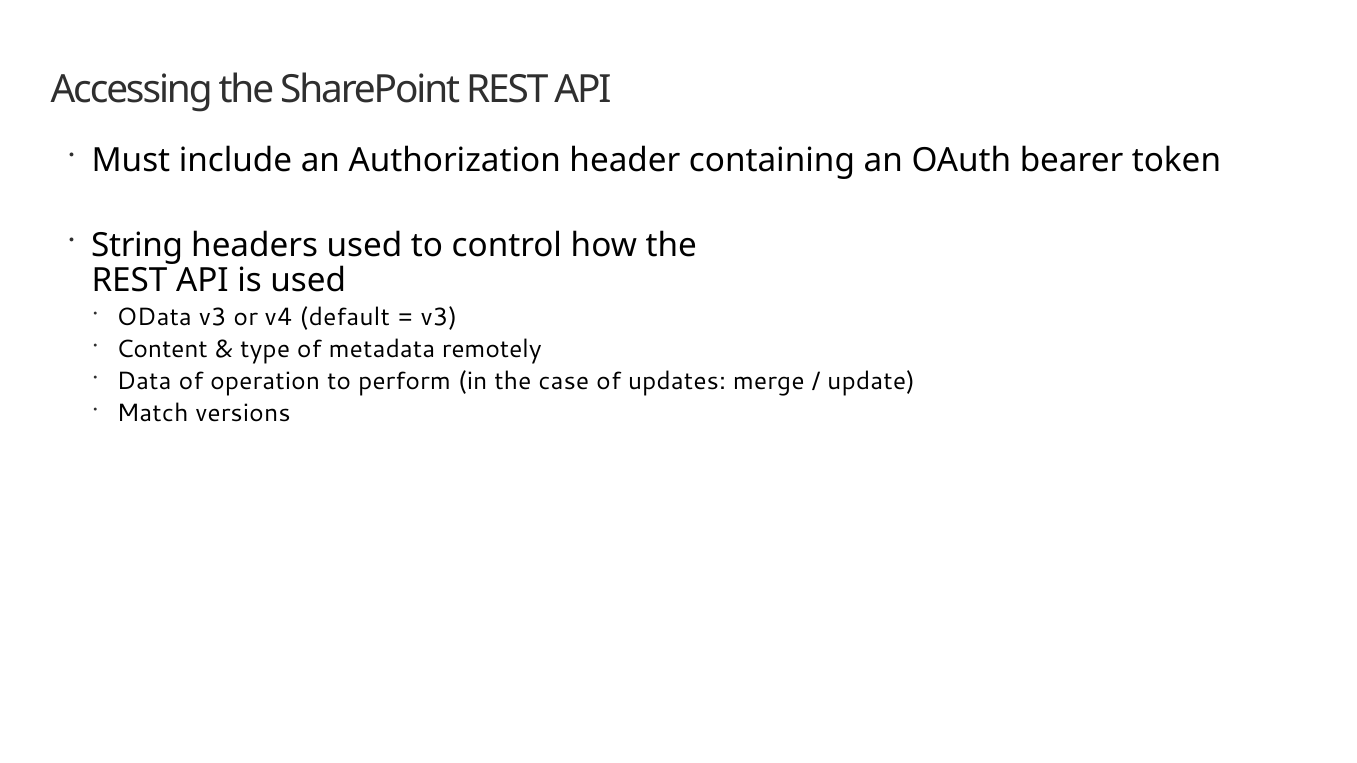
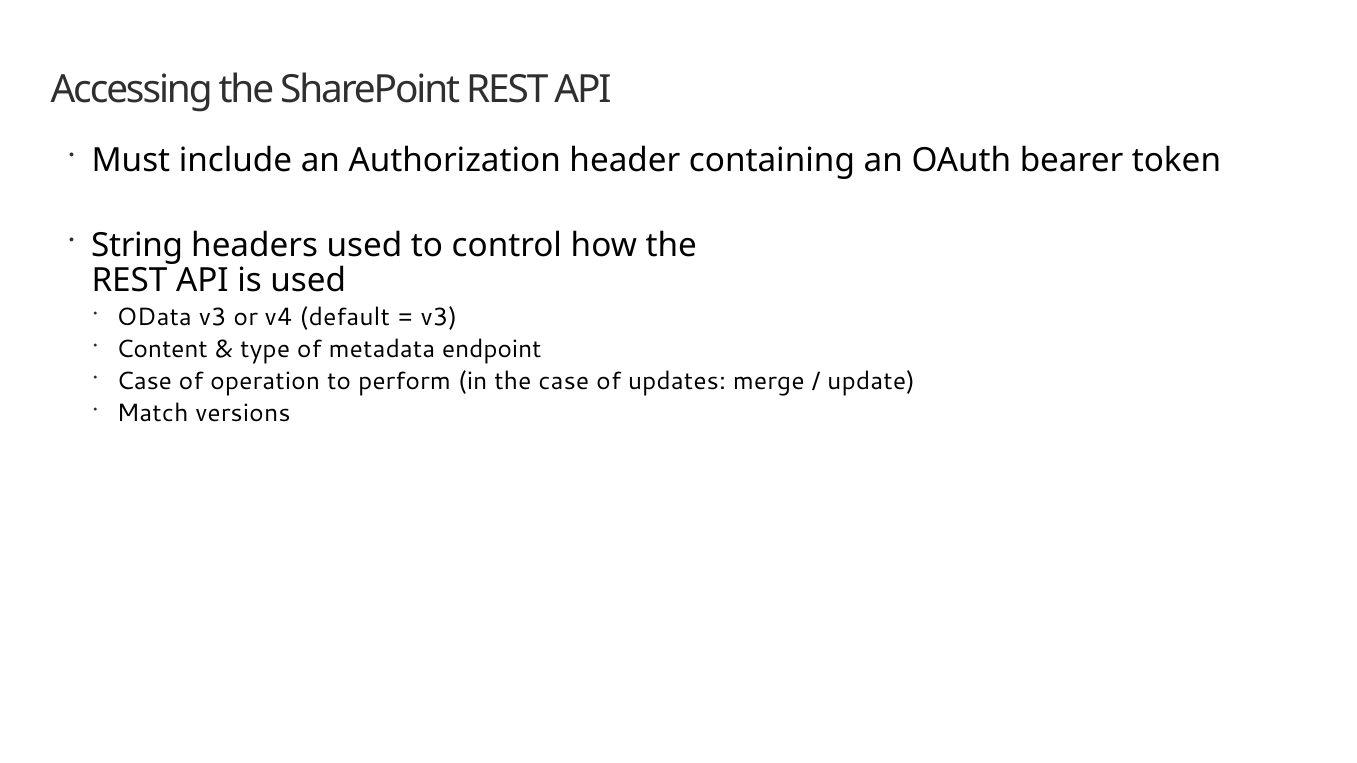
remotely: remotely -> endpoint (492, 349)
Data: Data -> Case (144, 381)
